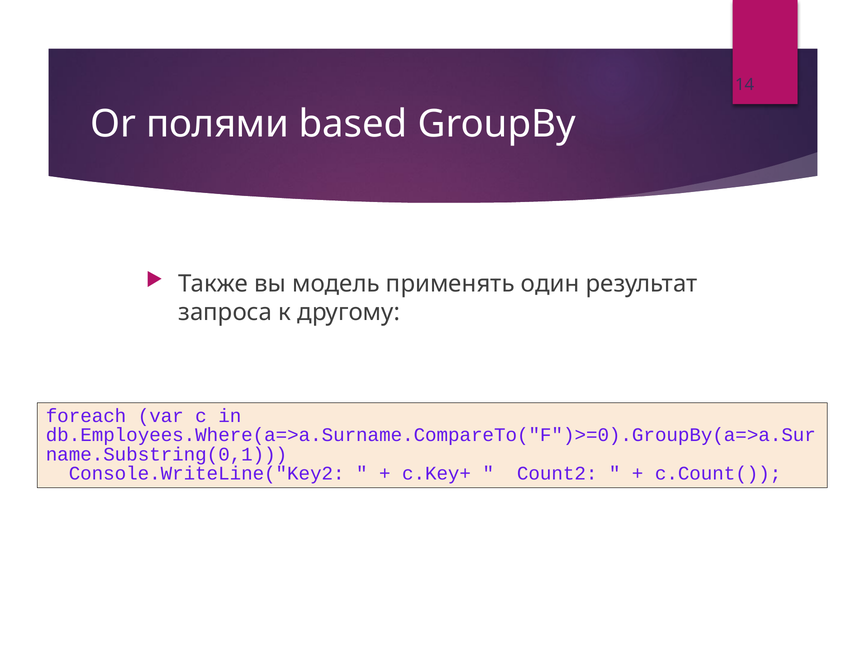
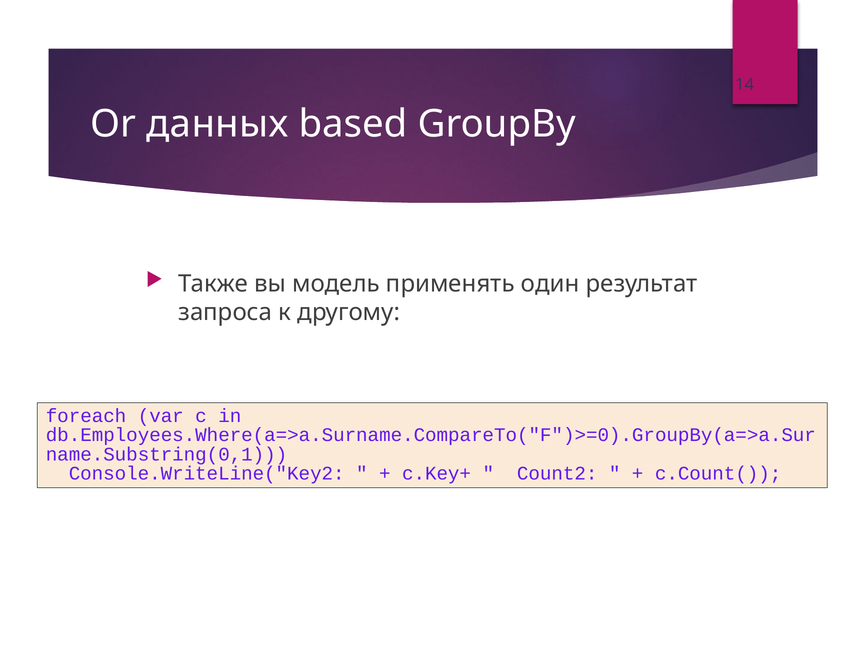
полями: полями -> данных (217, 124)
